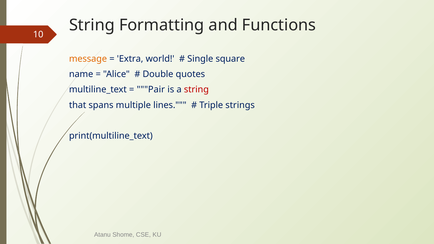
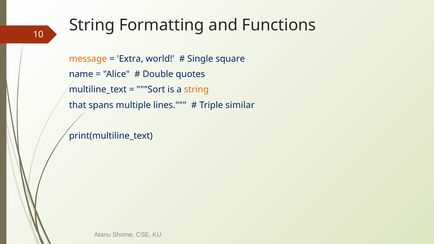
Pair: Pair -> Sort (151, 90)
string colour: red -> orange (196, 90)
strings: strings -> similar (240, 105)
